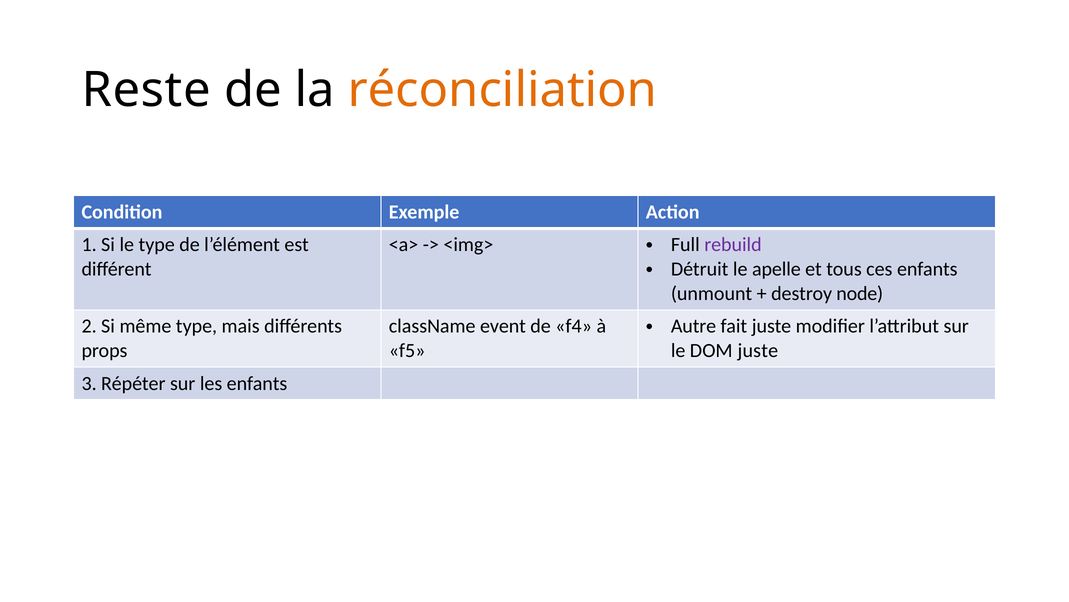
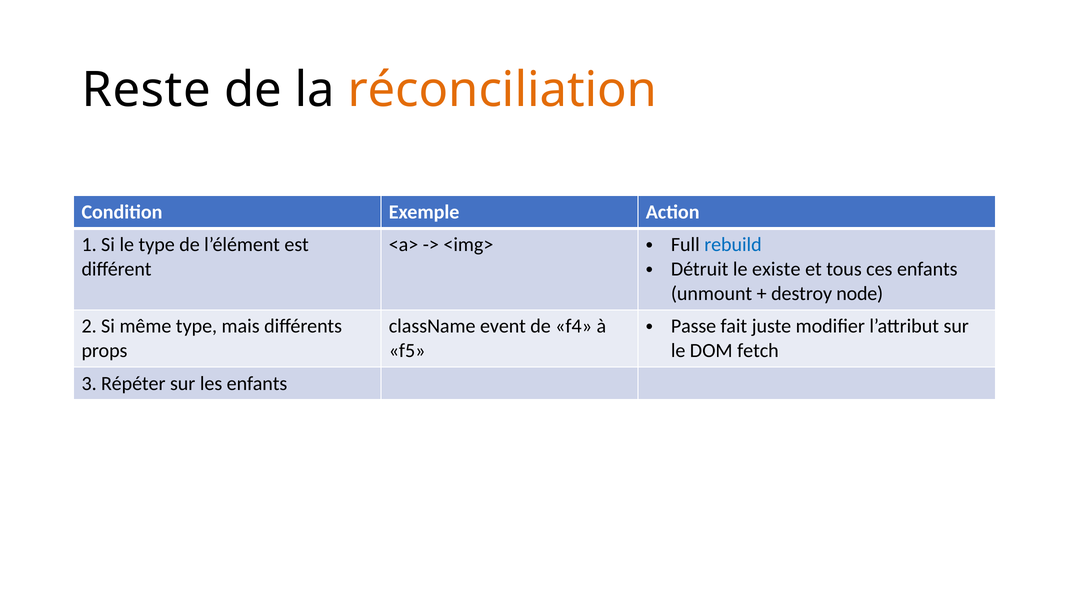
rebuild colour: purple -> blue (733, 245)
apelle: apelle -> existe (776, 269)
Autre: Autre -> Passe (694, 326)
DOM juste: juste -> fetch (758, 350)
